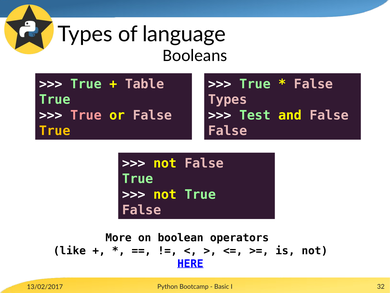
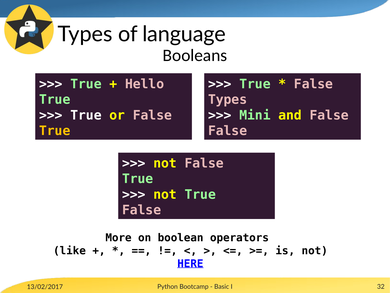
Table: Table -> Hello (145, 84)
True colour: pink -> white (86, 115)
Test: Test -> Mini (255, 115)
